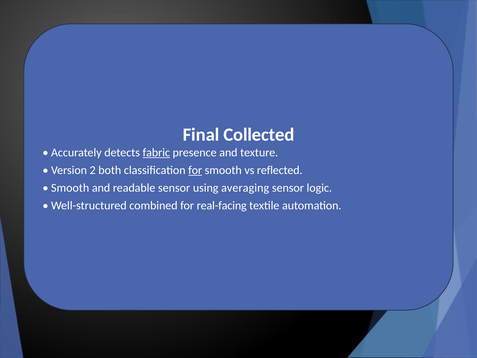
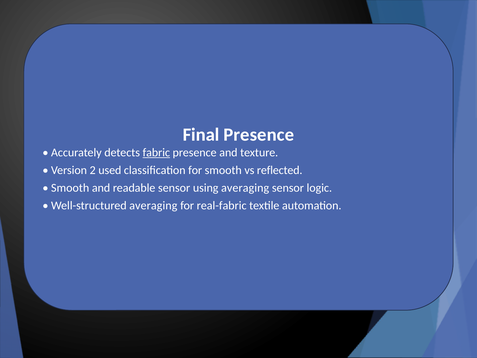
Final Collected: Collected -> Presence (259, 135)
both: both -> used (110, 170)
for underline: present -> none (195, 170)
Well-structured combined: combined -> averaging (153, 205)
real-facing: real-facing -> real-fabric (222, 205)
